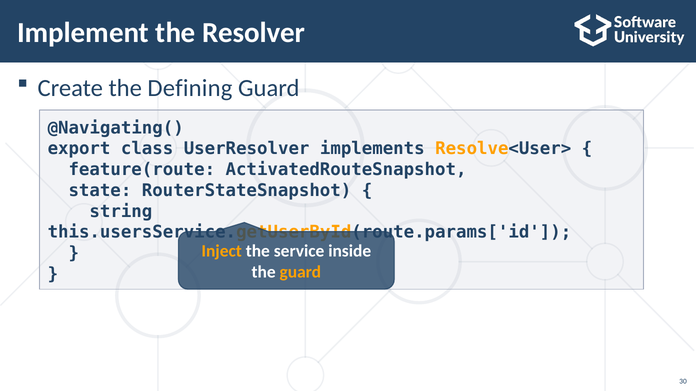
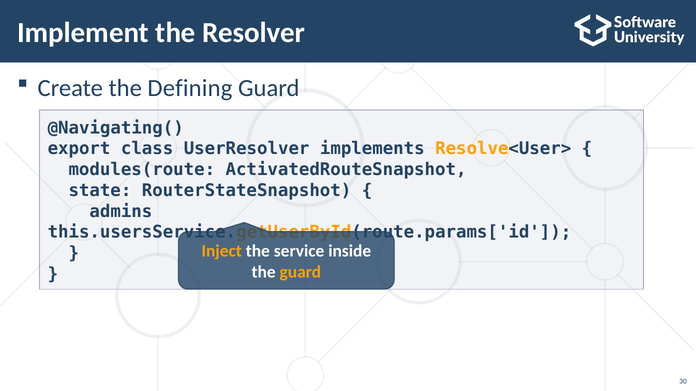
feature(route: feature(route -> modules(route (142, 170)
string: string -> admins (121, 212)
